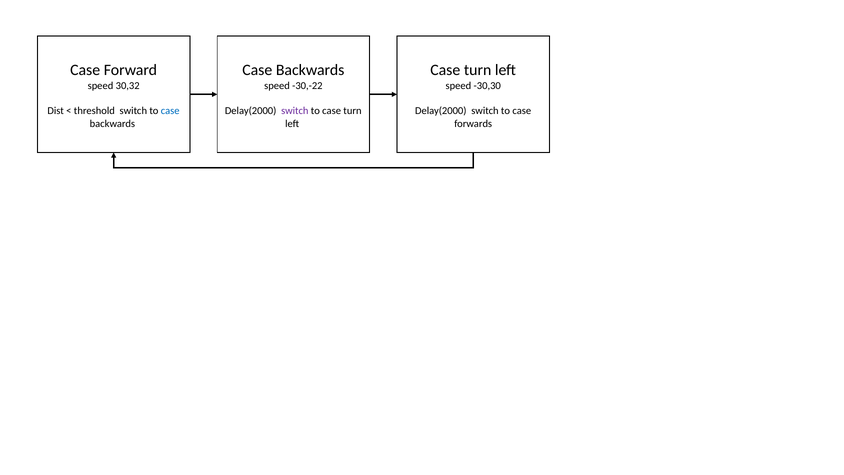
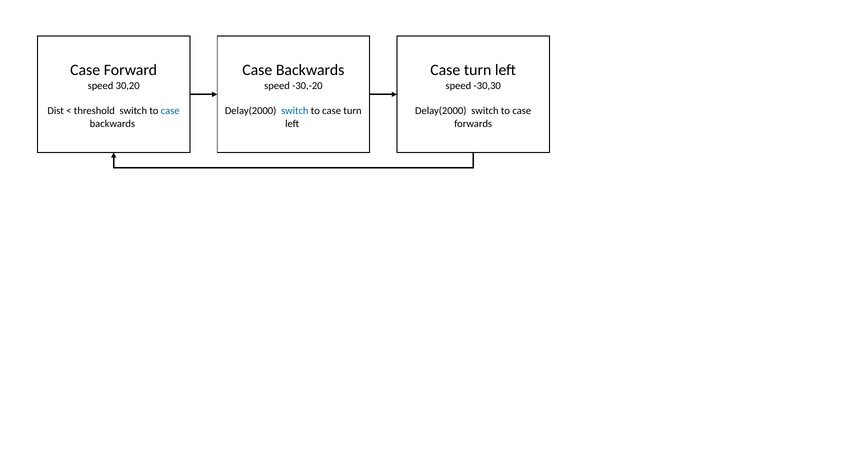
30,32: 30,32 -> 30,20 (128, 86)
-30,-22: -30,-22 -> -30,-20 (307, 86)
switch colour: purple -> blue (295, 111)
